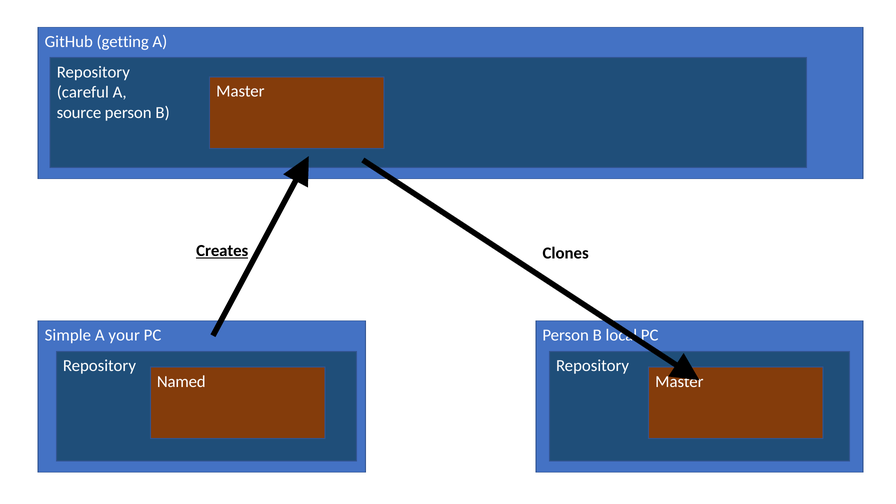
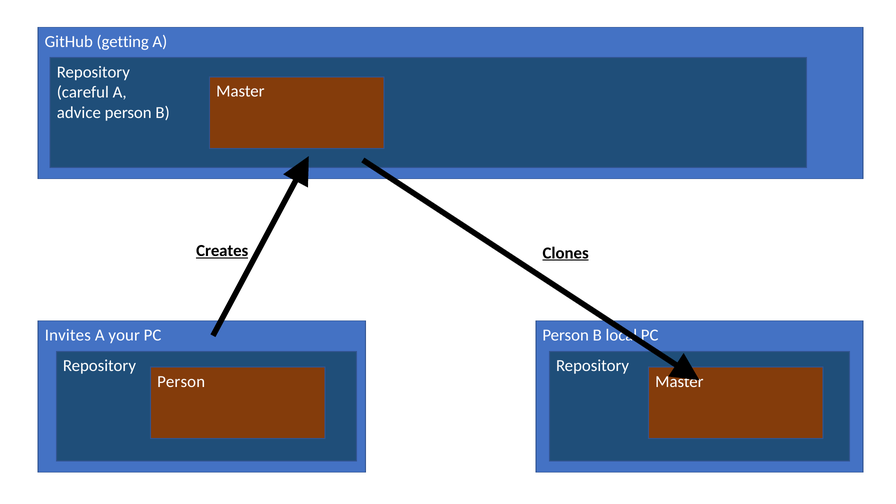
source: source -> advice (79, 113)
Clones underline: none -> present (566, 253)
Simple: Simple -> Invites (68, 335)
Named: Named -> Person (181, 382)
